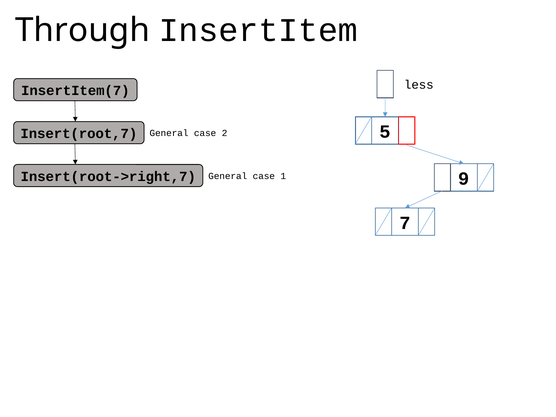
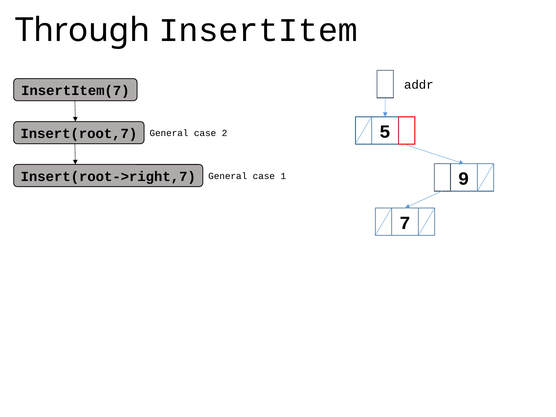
less: less -> addr (419, 85)
